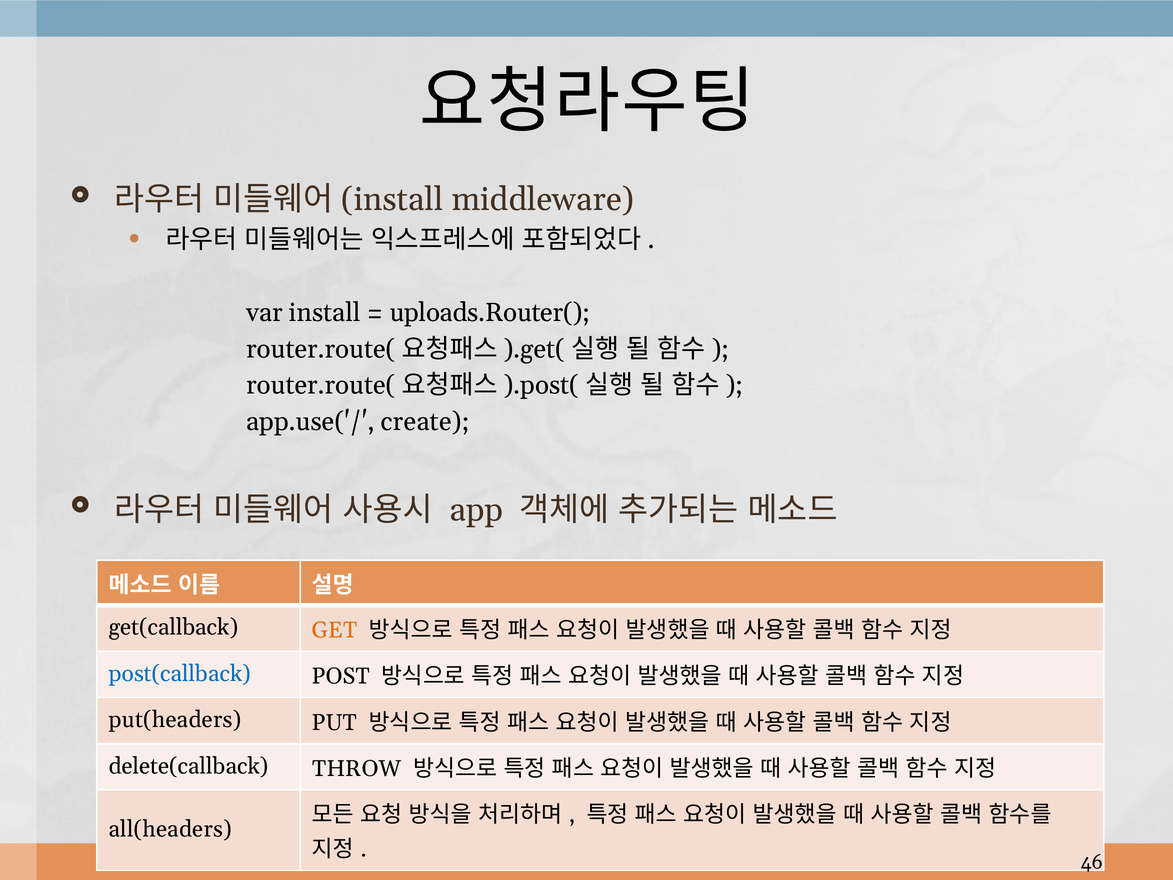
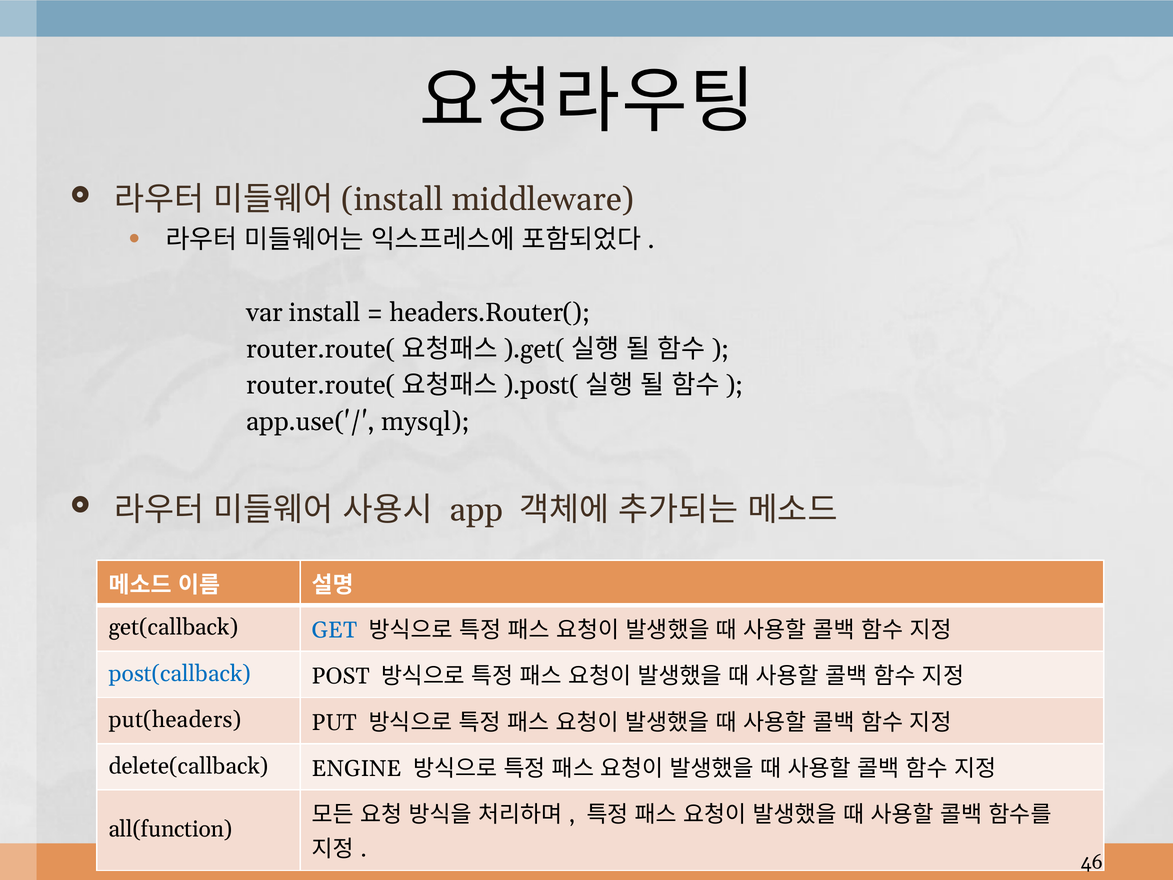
uploads.Router(: uploads.Router( -> headers.Router( (490, 312)
create: create -> mysql (425, 422)
GET colour: orange -> blue (335, 630)
THROW: THROW -> ENGINE (357, 768)
all(headers: all(headers -> all(function (171, 829)
